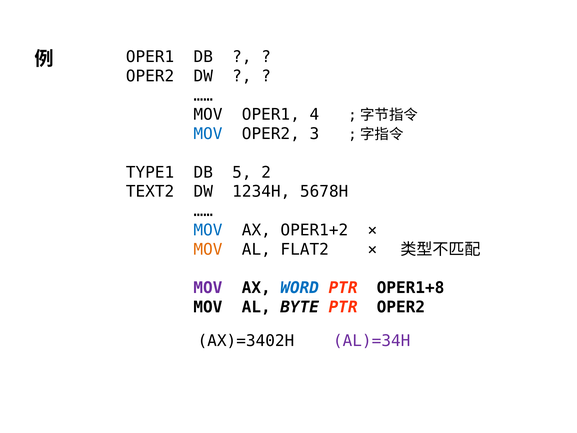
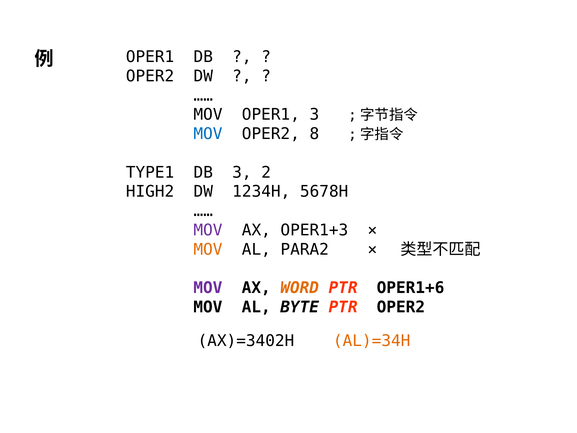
OPER1 4: 4 -> 3 (314, 115)
3: 3 -> 8 (314, 134)
DB 5: 5 -> 3 (242, 172)
TEXT2: TEXT2 -> HIGH2 (150, 192)
MOV colour: blue -> purple (208, 230)
OPER1+2: OPER1+2 -> OPER1+3 (314, 230)
FLAT2: FLAT2 -> PARA2 (305, 249)
WORD colour: blue -> orange (300, 288)
OPER1+8: OPER1+8 -> OPER1+6 (411, 288)
AL)=34H colour: purple -> orange (372, 341)
